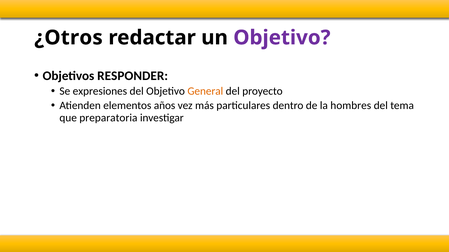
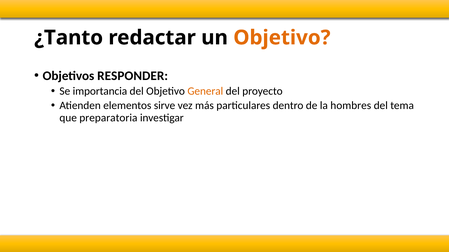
¿Otros: ¿Otros -> ¿Tanto (69, 38)
Objetivo colour: purple -> orange (282, 38)
expresiones: expresiones -> importancia (100, 91)
años: años -> sirve (165, 106)
